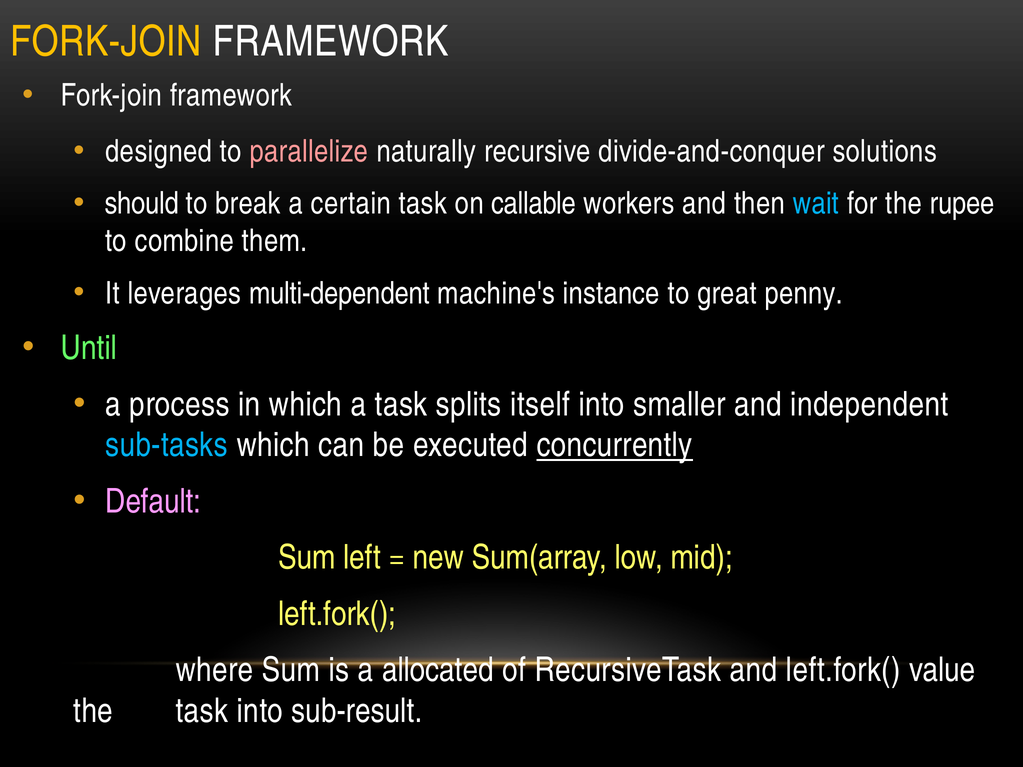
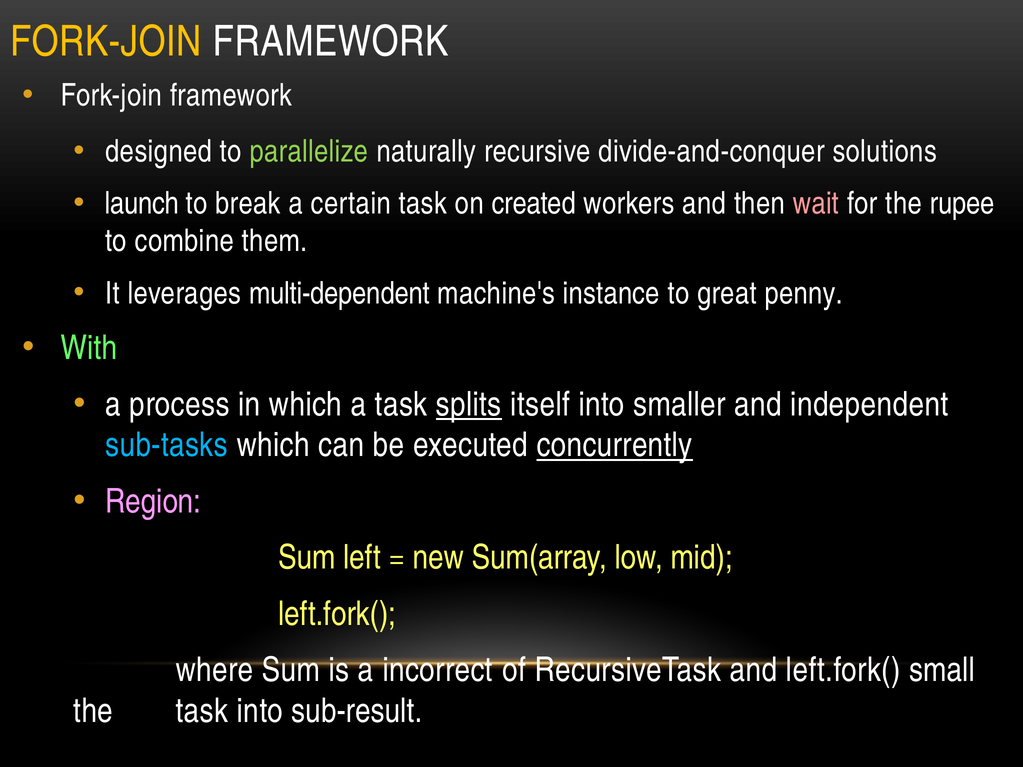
parallelize colour: pink -> light green (309, 151)
should: should -> launch (142, 204)
callable: callable -> created (534, 204)
wait colour: light blue -> pink (816, 204)
Until: Until -> With (89, 348)
splits underline: none -> present (469, 404)
Default: Default -> Region (153, 502)
allocated: allocated -> incorrect (438, 670)
value: value -> small (942, 670)
